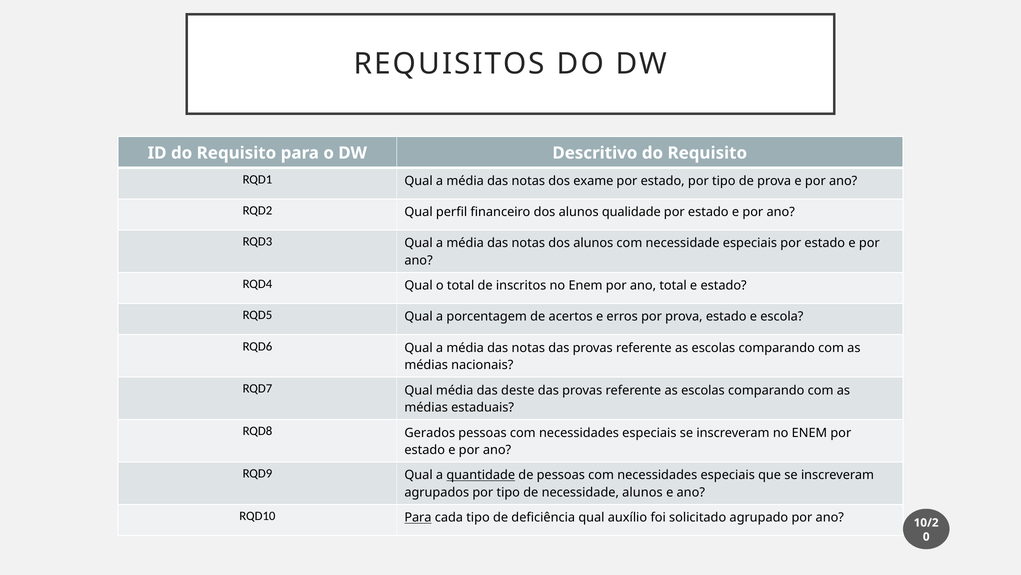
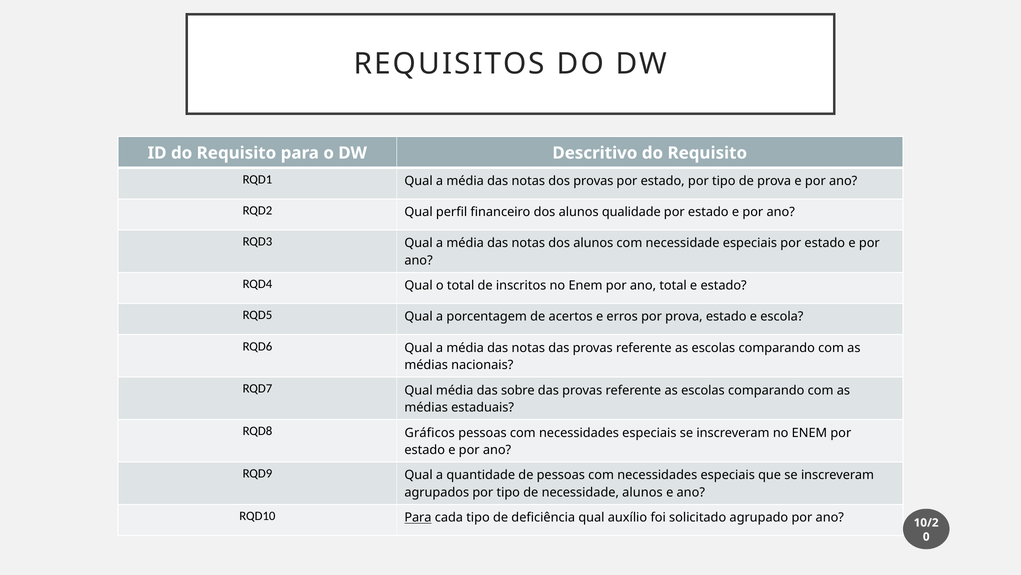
dos exame: exame -> provas (593, 181)
deste: deste -> sobre (518, 390)
Gerados: Gerados -> Gráficos (430, 432)
quantidade underline: present -> none (481, 475)
